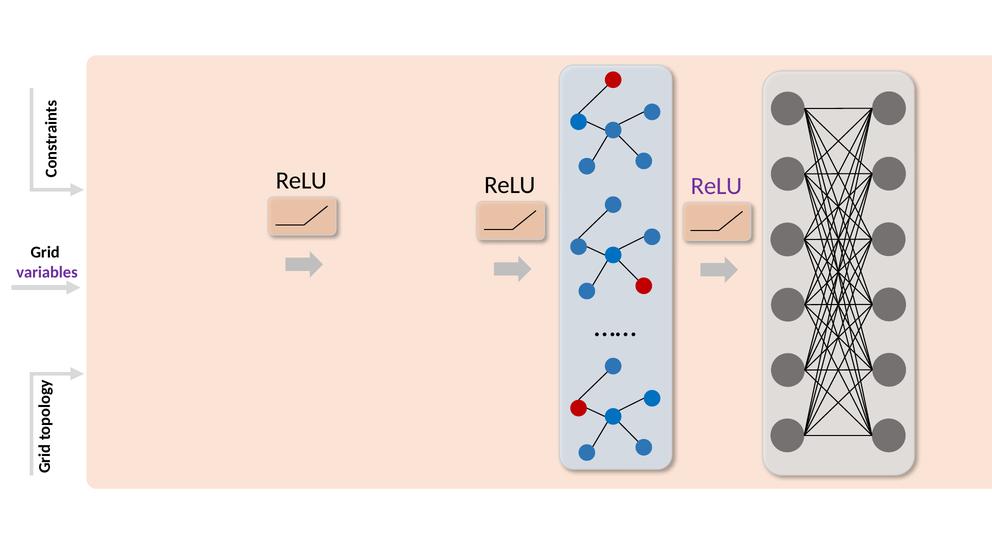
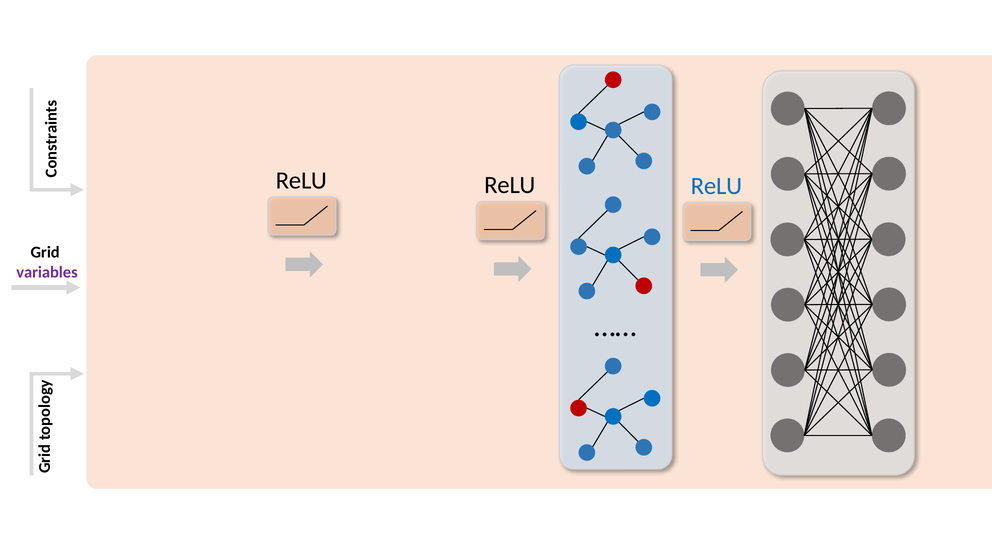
ReLU colour: purple -> blue (716, 186)
